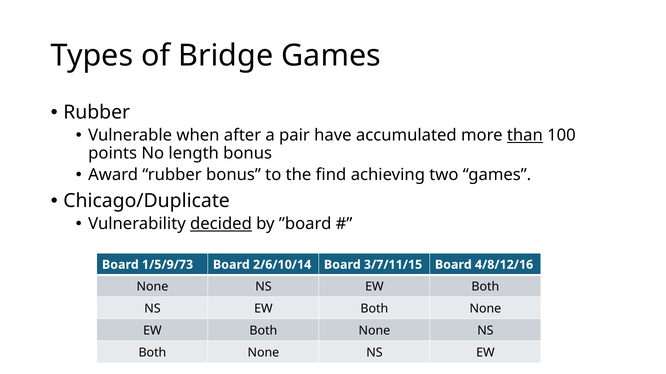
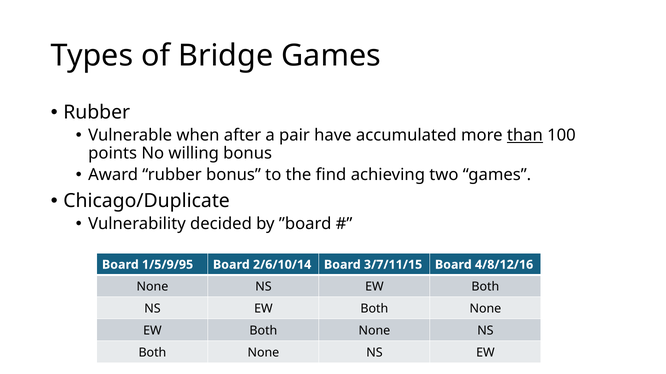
length: length -> willing (194, 154)
decided underline: present -> none (221, 224)
1/5/9/73: 1/5/9/73 -> 1/5/9/95 (168, 265)
